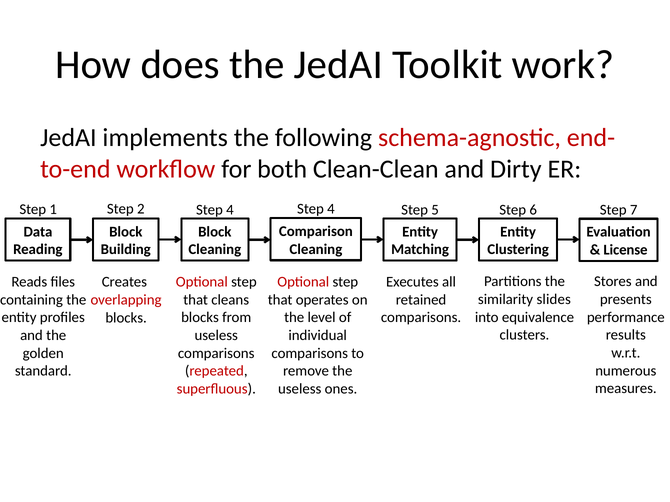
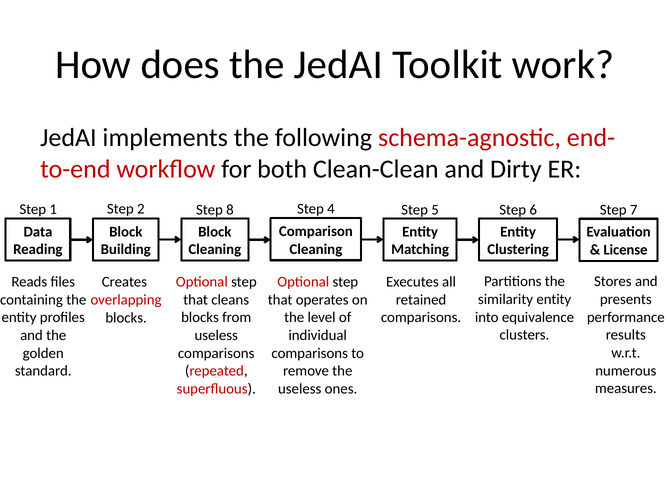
2 Step 4: 4 -> 8 (230, 210)
similarity slides: slides -> entity (554, 300)
